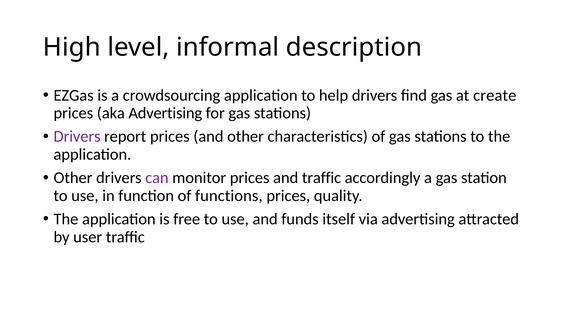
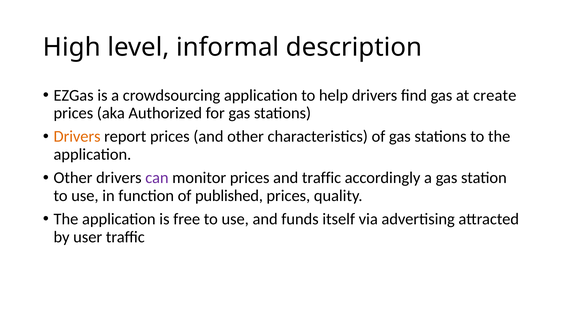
aka Advertising: Advertising -> Authorized (165, 113)
Drivers colour: purple -> orange (77, 137)
functions: functions -> published (229, 196)
